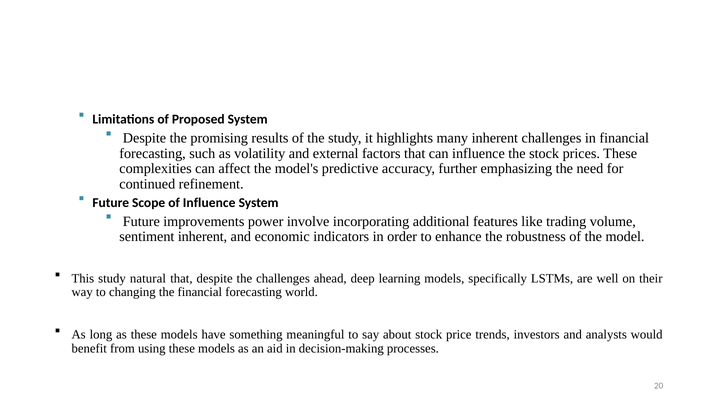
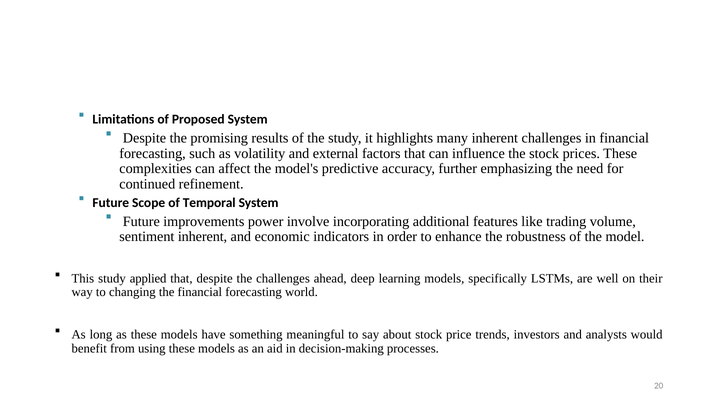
of Influence: Influence -> Temporal (209, 203)
natural: natural -> applied (148, 278)
